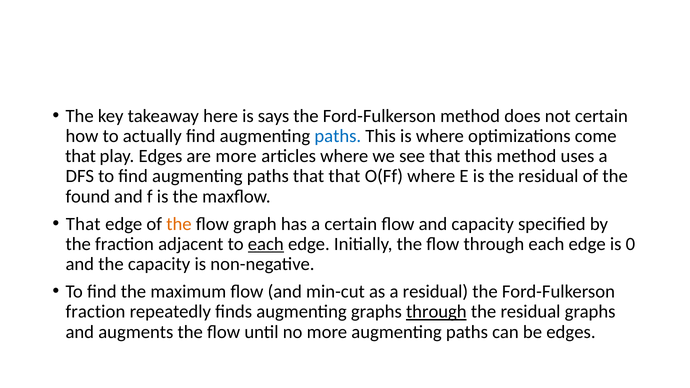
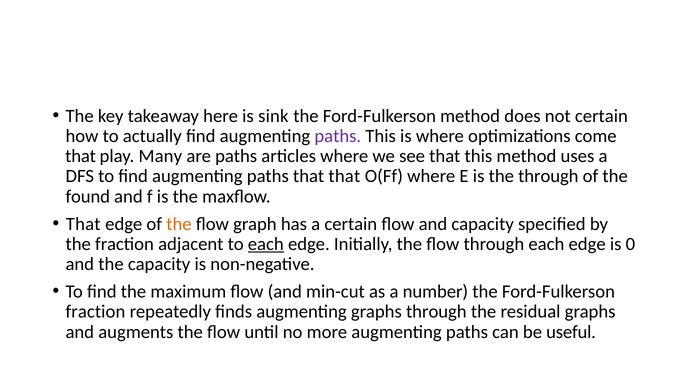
says: says -> sink (273, 116)
paths colour: blue -> purple (338, 136)
play Edges: Edges -> Many (160, 156)
are more: more -> paths (236, 156)
is the residual: residual -> through (548, 176)
a residual: residual -> number (435, 292)
through underline: present -> none (436, 312)
be edges: edges -> useful (571, 332)
